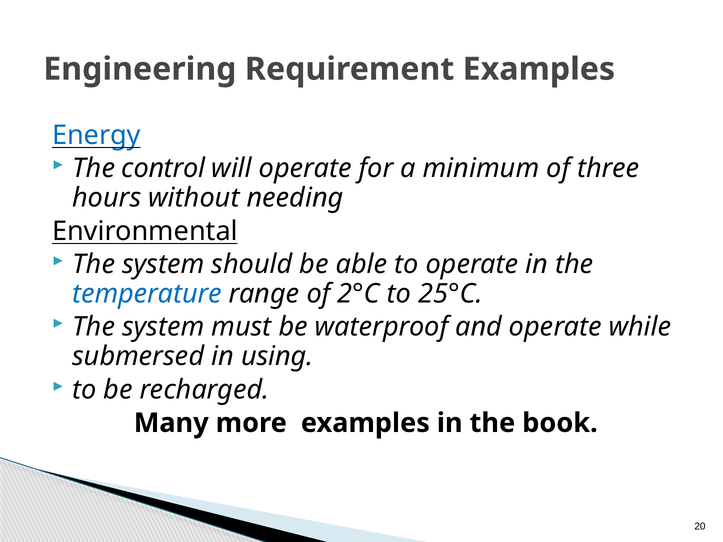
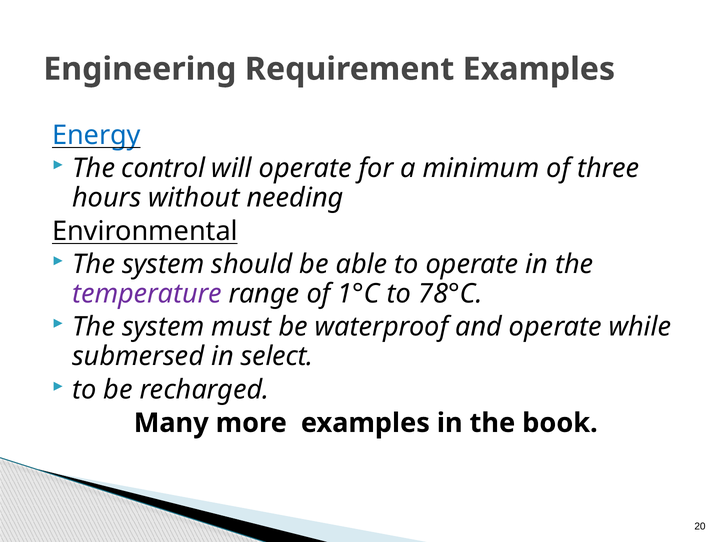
temperature colour: blue -> purple (147, 294)
2°C: 2°C -> 1°C (359, 294)
25°C: 25°C -> 78°C (450, 294)
using: using -> select (277, 357)
